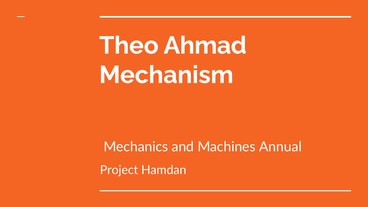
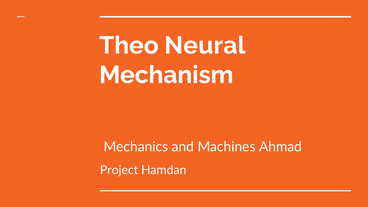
Ahmad: Ahmad -> Neural (205, 45)
Annual: Annual -> Ahmad (280, 147)
